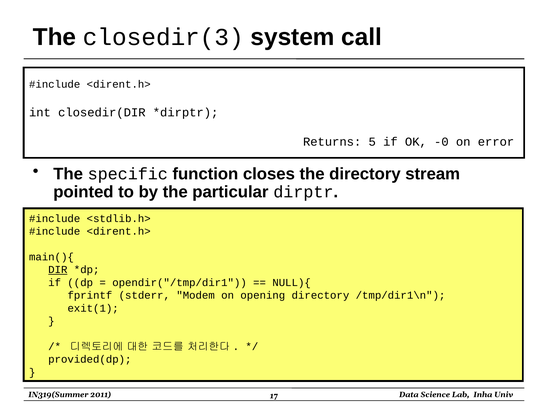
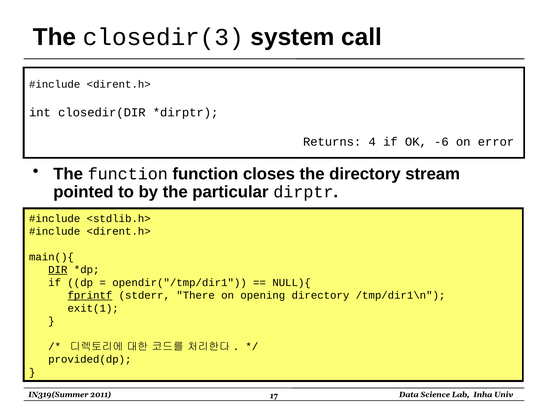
5: 5 -> 4 (372, 142)
-0: -0 -> -6 (441, 142)
The specific: specific -> function (128, 174)
fprintf underline: none -> present (90, 295)
Modem: Modem -> There (196, 295)
